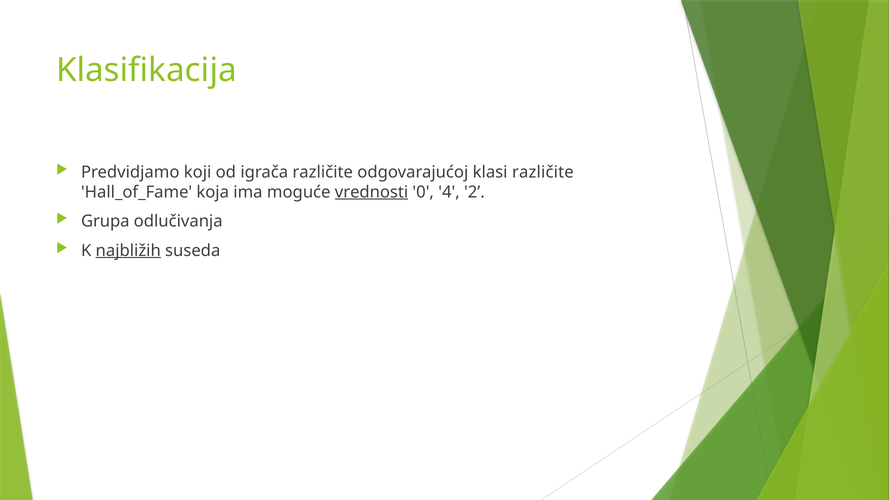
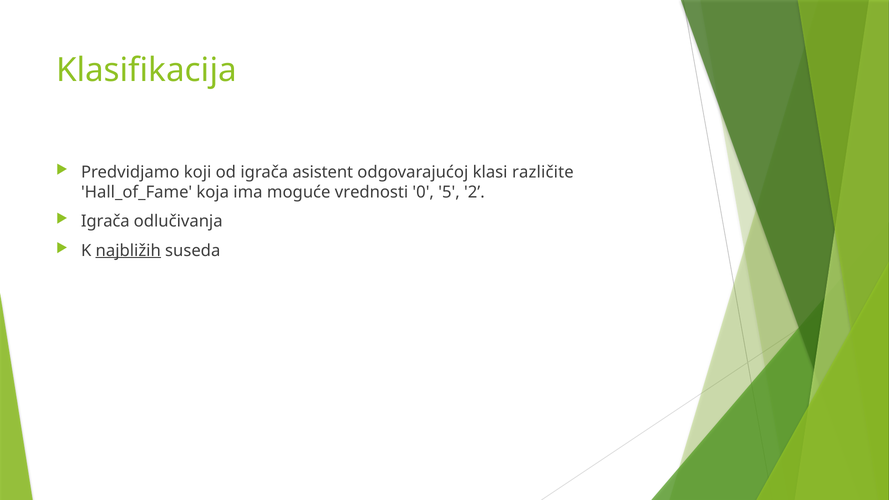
igrača različite: različite -> asistent (323, 172)
vrednosti underline: present -> none (372, 192)
4: 4 -> 5 (449, 192)
Grupa: Grupa -> Igrača (105, 221)
